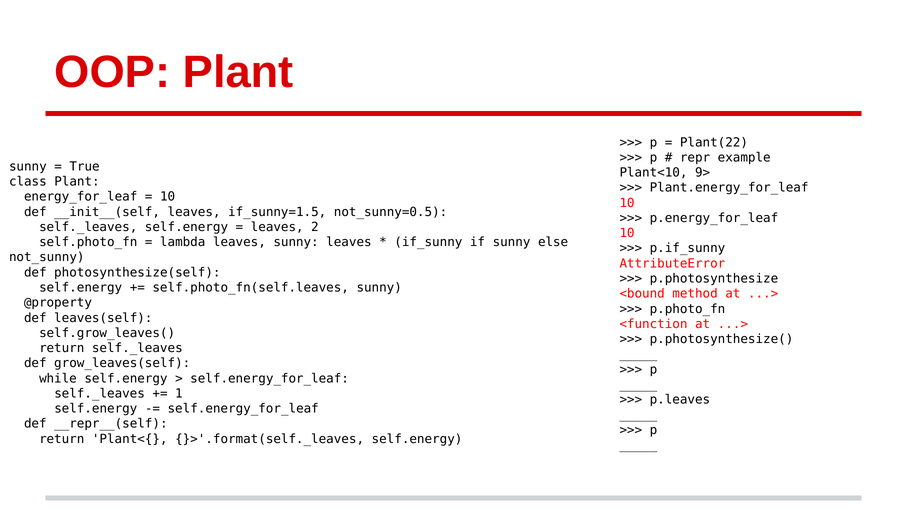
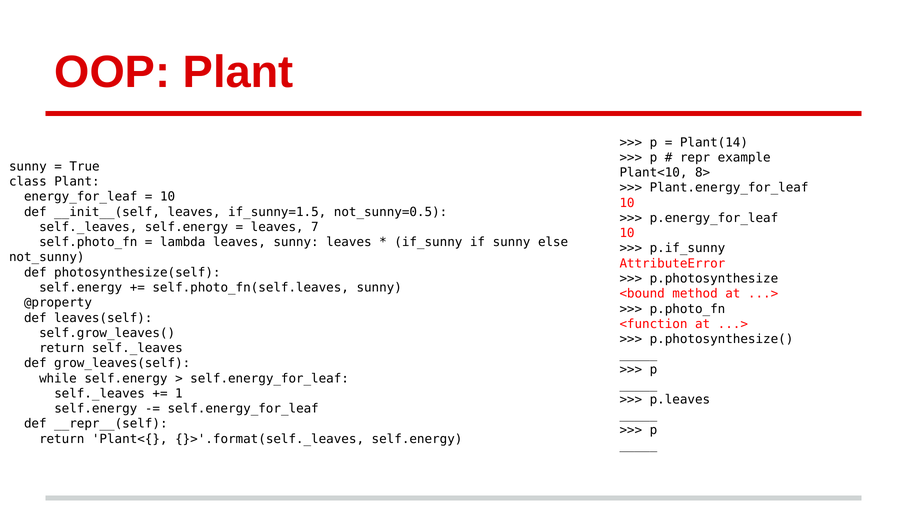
Plant(22: Plant(22 -> Plant(14 (714, 142)
9>: 9> -> 8> (703, 173)
2: 2 -> 7 (315, 227)
